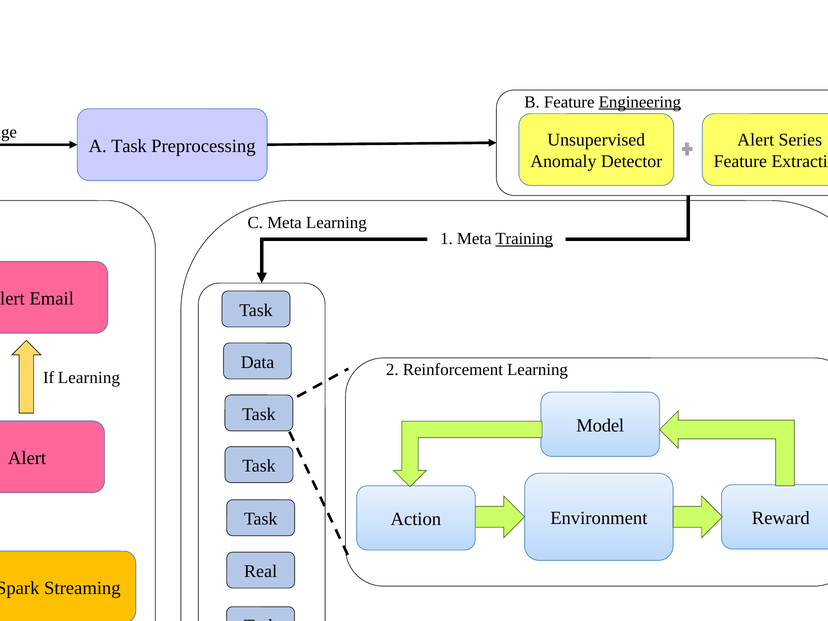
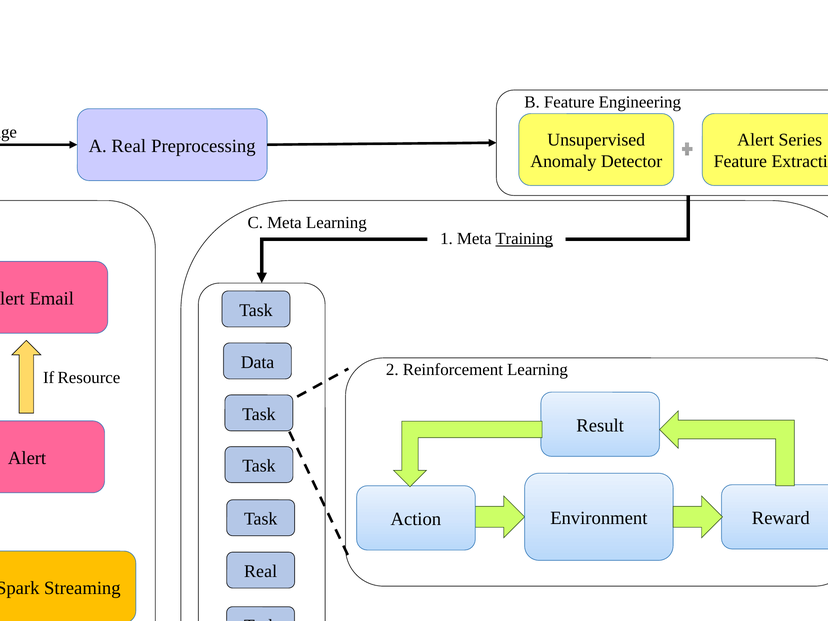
Engineering underline: present -> none (640, 102)
A Task: Task -> Real (129, 146)
If Learning: Learning -> Resource (89, 378)
Model: Model -> Result (600, 426)
